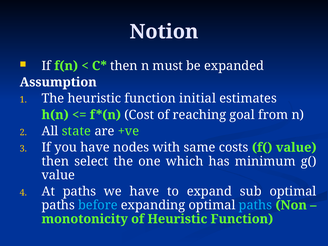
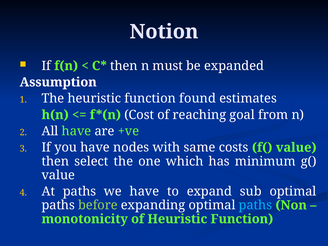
initial: initial -> found (198, 99)
All state: state -> have (76, 131)
before colour: light blue -> light green (98, 205)
